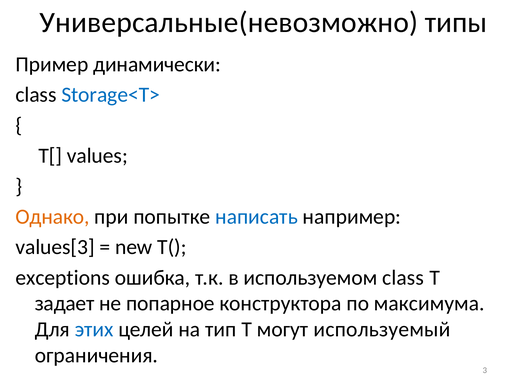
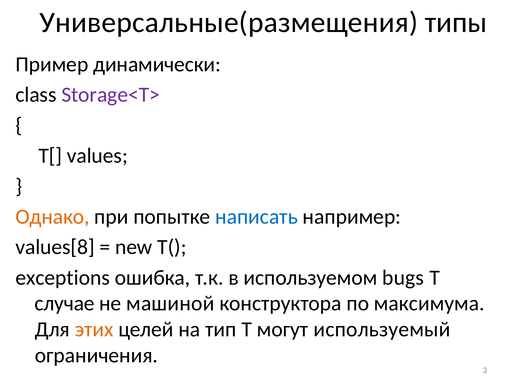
Универсальные(невозможно: Универсальные(невозможно -> Универсальные(размещения (229, 22)
Storage<T> colour: blue -> purple (111, 95)
values[3: values[3 -> values[8 (55, 247)
используемом class: class -> bugs (403, 278)
задает: задает -> случае (65, 304)
попарное: попарное -> машиной (170, 304)
этих colour: blue -> orange (94, 330)
